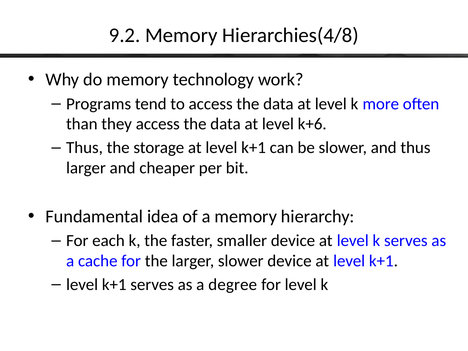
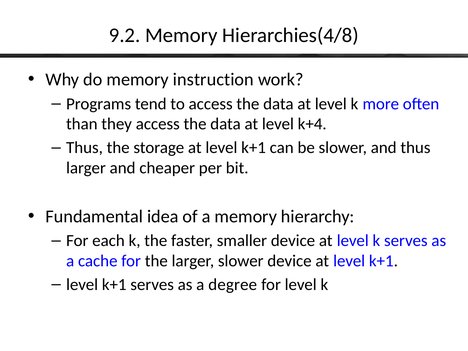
technology: technology -> instruction (213, 79)
k+6: k+6 -> k+4 (312, 124)
